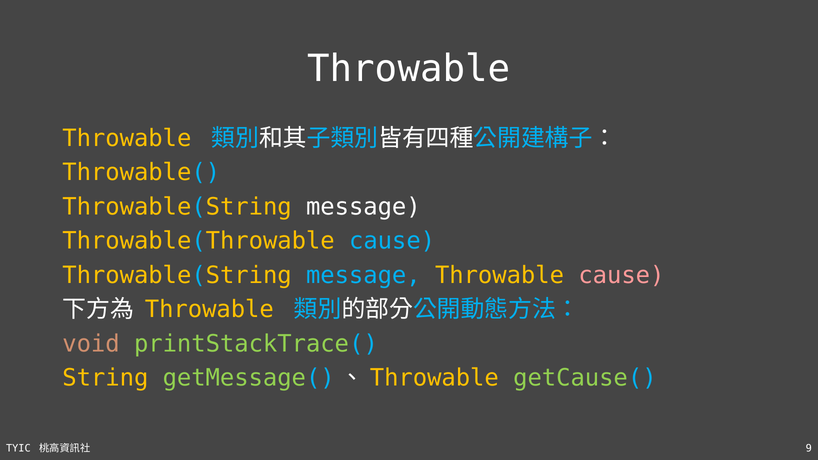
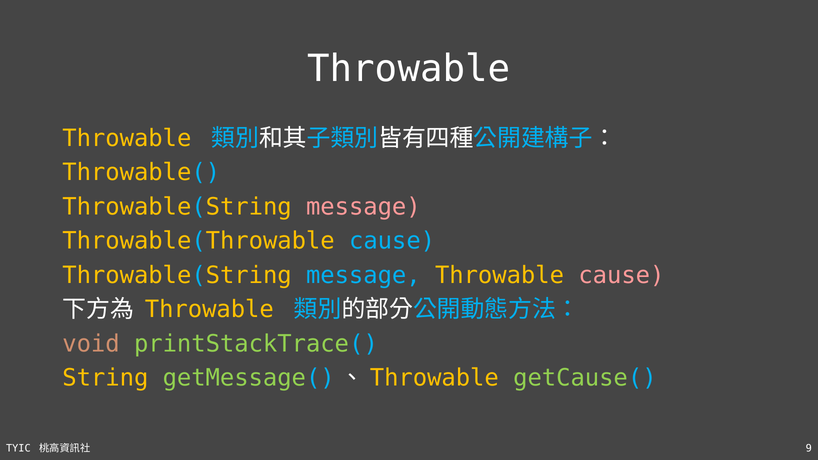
message colour: white -> pink (363, 207)
